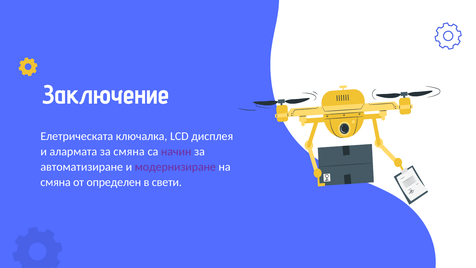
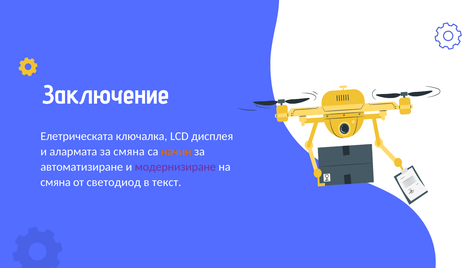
начин colour: purple -> orange (176, 152)
определен: определен -> светодиод (114, 182)
свети: свети -> текст (167, 182)
